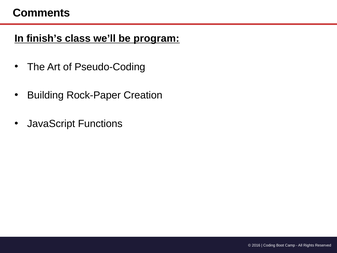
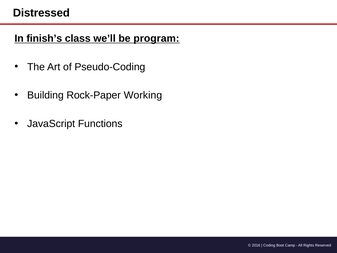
Comments: Comments -> Distressed (41, 13)
Creation: Creation -> Working (143, 95)
